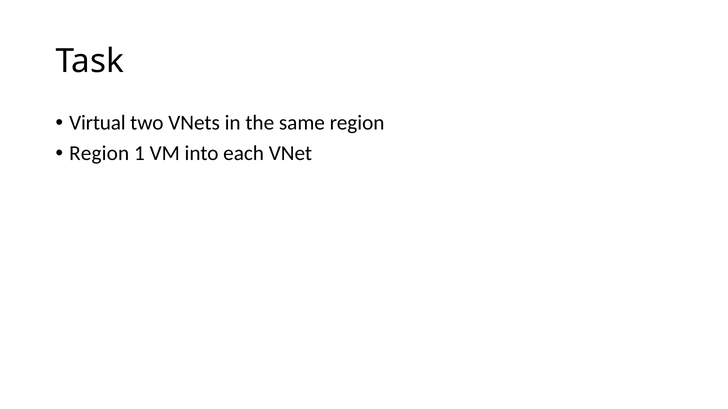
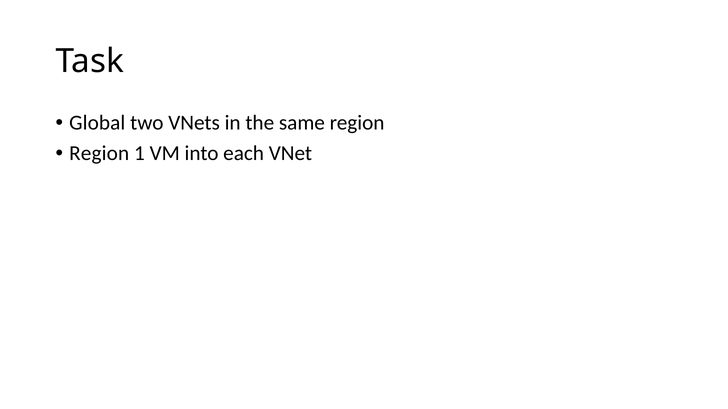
Virtual: Virtual -> Global (97, 123)
